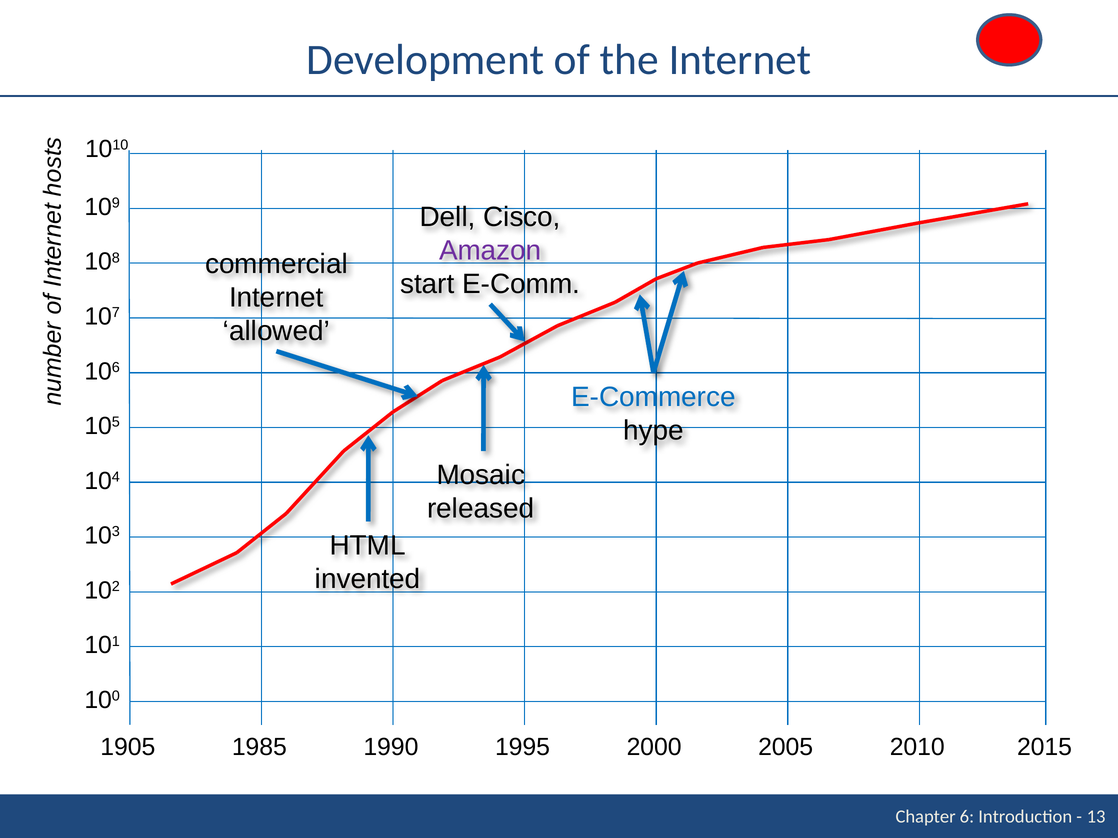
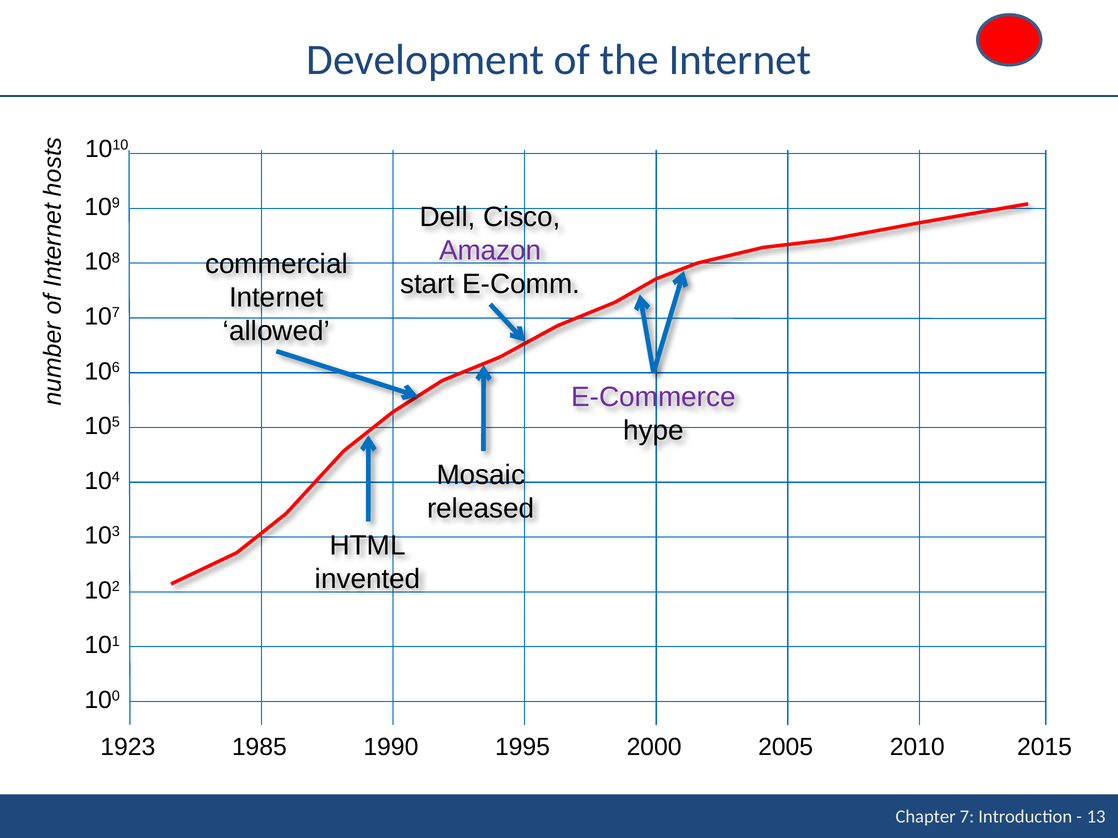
E-Commerce colour: blue -> purple (653, 397)
1905: 1905 -> 1923 (128, 747)
6: 6 -> 7 (967, 817)
